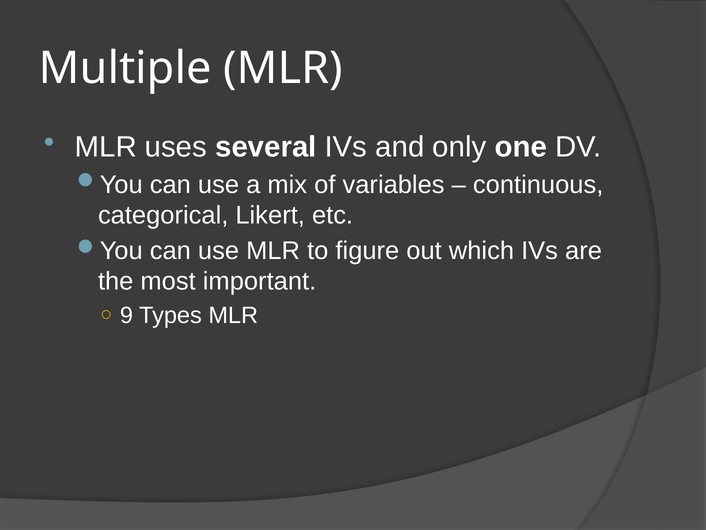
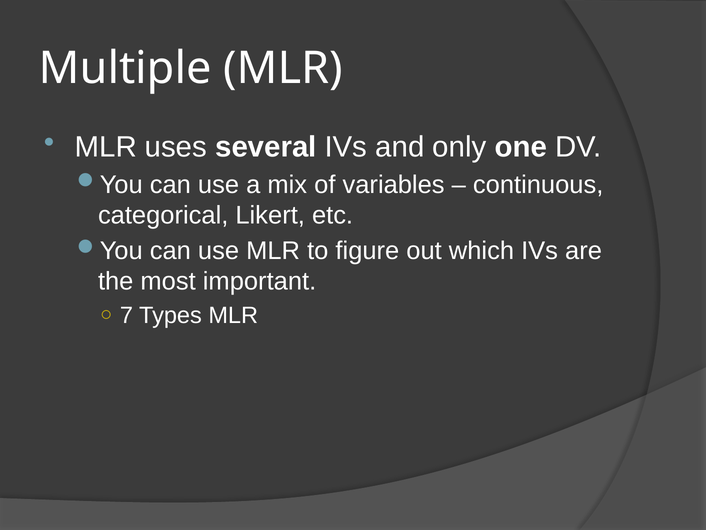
9: 9 -> 7 (126, 315)
